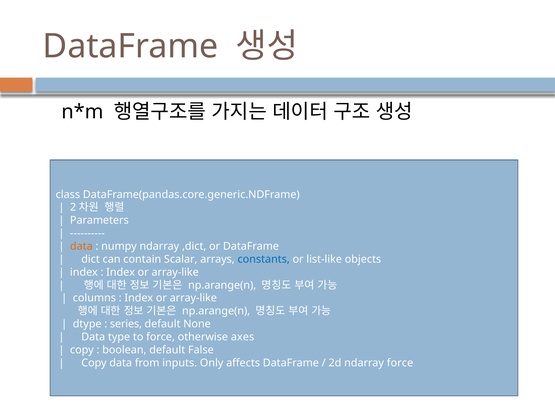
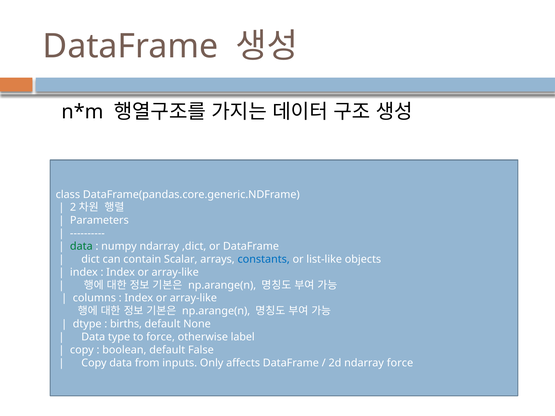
data colour: orange -> green (81, 246)
series: series -> births (126, 324)
axes: axes -> label (243, 337)
